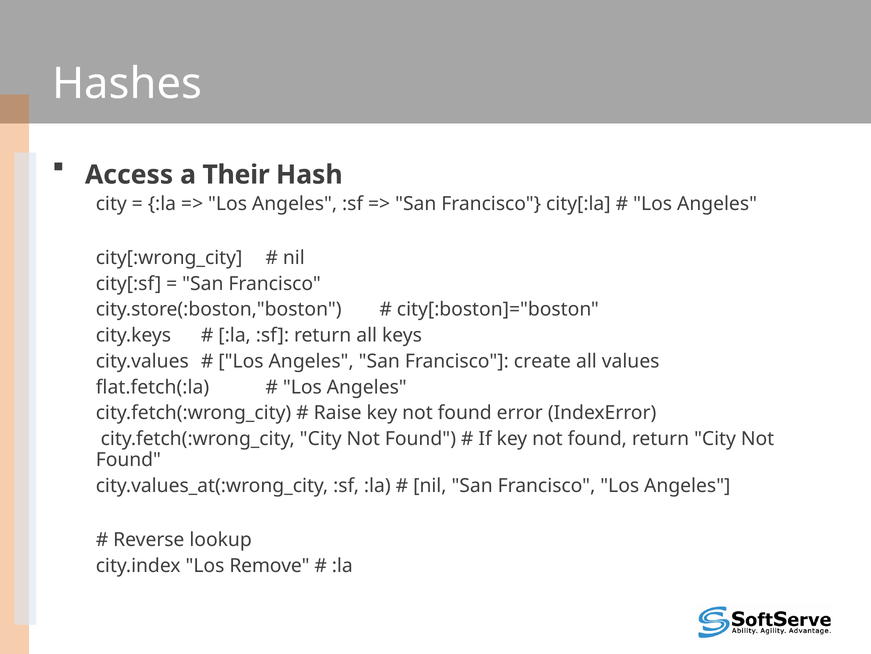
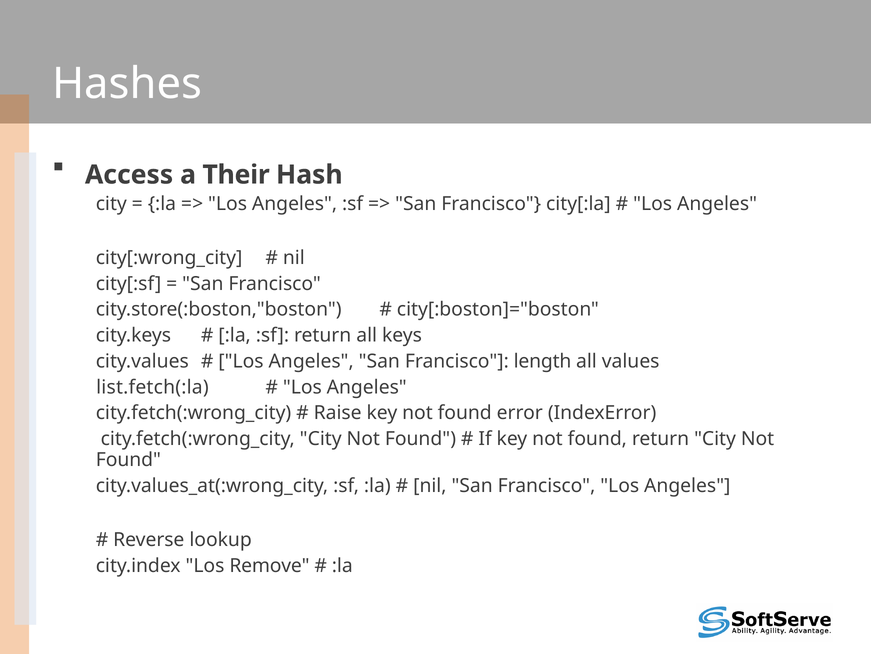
create: create -> length (543, 361)
flat.fetch(:la: flat.fetch(:la -> list.fetch(:la (152, 387)
